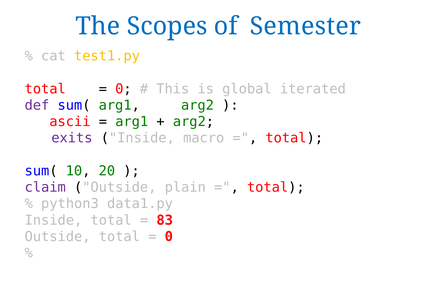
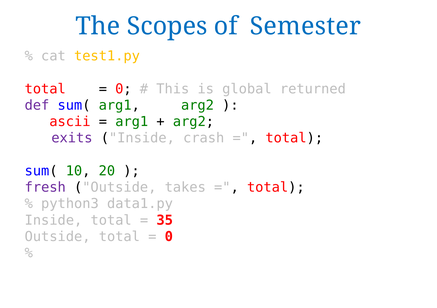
iterated: iterated -> returned (313, 89)
macro: macro -> crash (204, 138)
claim: claim -> fresh (45, 187)
plain: plain -> takes (185, 187)
83: 83 -> 35 (165, 220)
